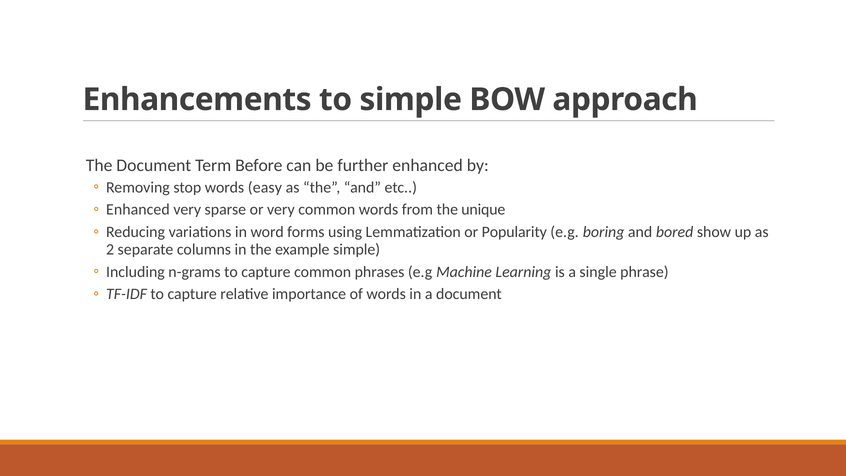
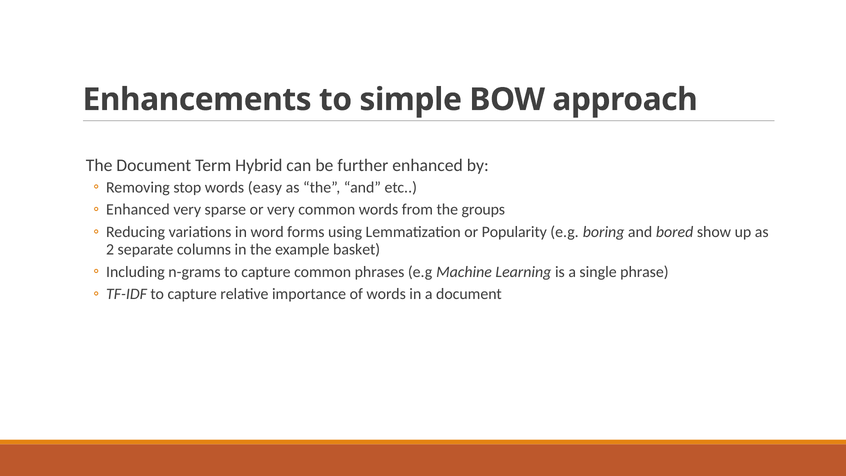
Before: Before -> Hybrid (259, 166)
unique: unique -> groups (483, 210)
example simple: simple -> basket (357, 249)
